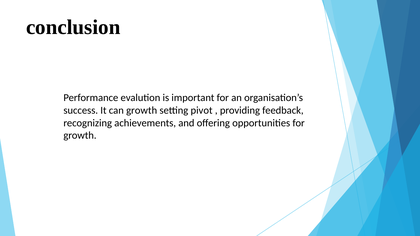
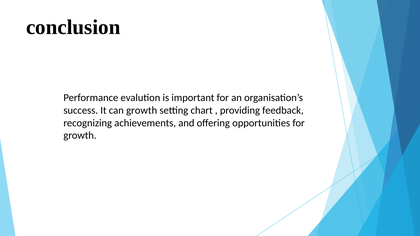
pivot: pivot -> chart (202, 110)
